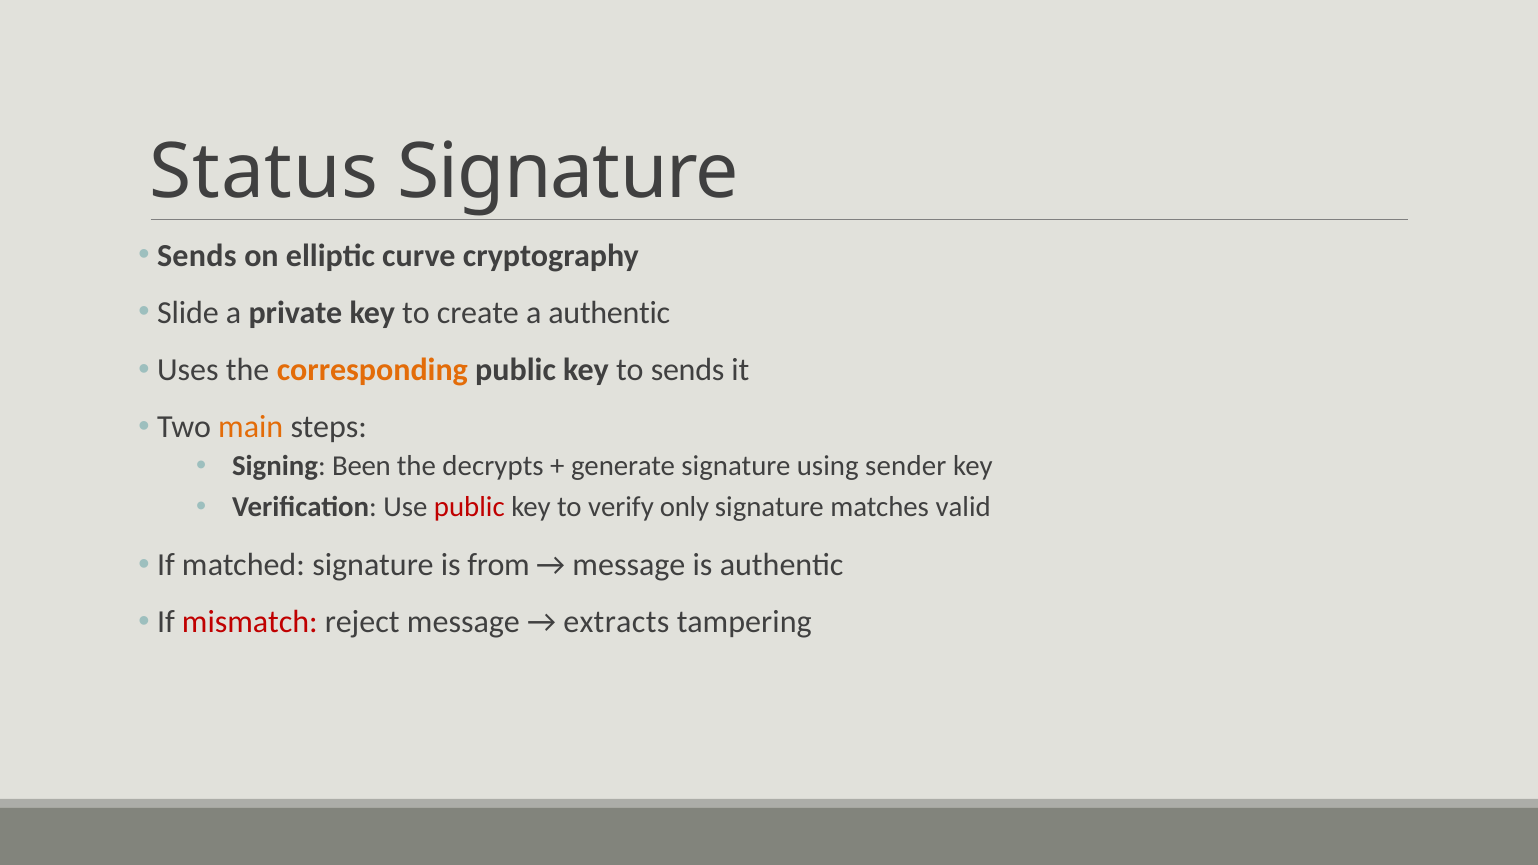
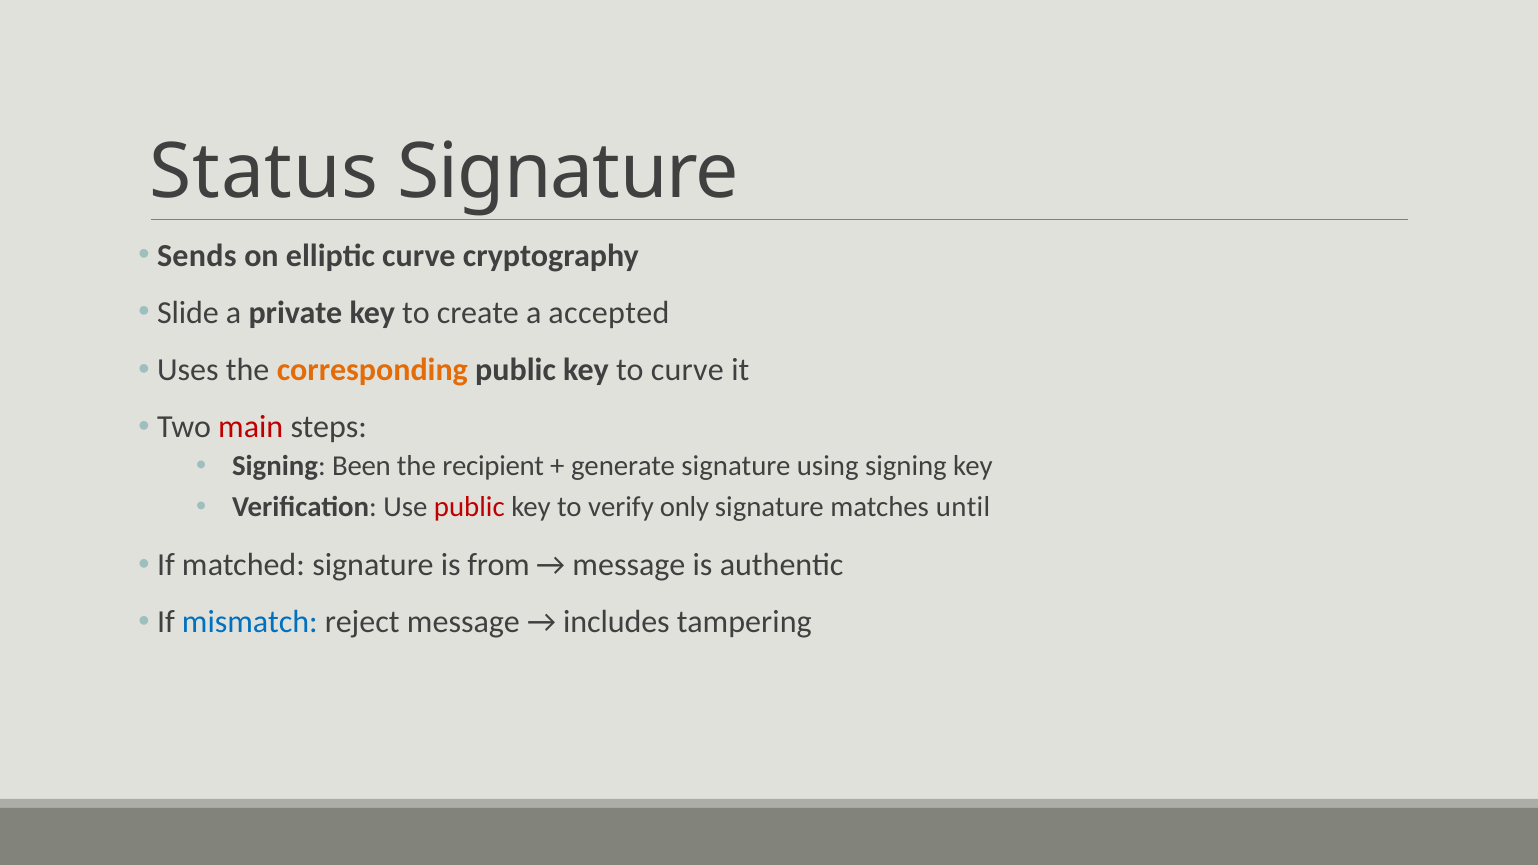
a authentic: authentic -> accepted (609, 313)
to sends: sends -> curve (687, 370)
main colour: orange -> red (251, 427)
decrypts: decrypts -> recipient (493, 466)
using sender: sender -> signing (906, 466)
valid: valid -> until (963, 507)
mismatch colour: red -> blue (250, 622)
extracts: extracts -> includes (617, 622)
